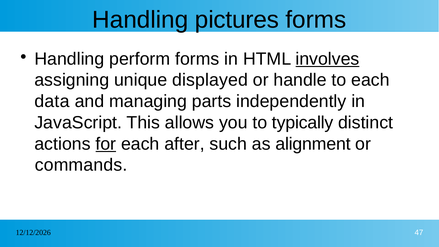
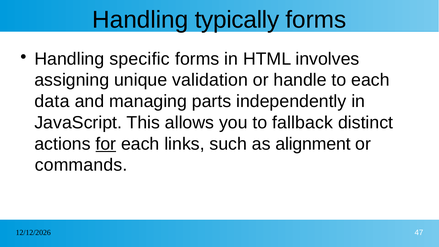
pictures: pictures -> typically (237, 20)
perform: perform -> specific (140, 59)
involves underline: present -> none (327, 59)
displayed: displayed -> validation (210, 80)
typically: typically -> fallback (303, 123)
after: after -> links (185, 144)
